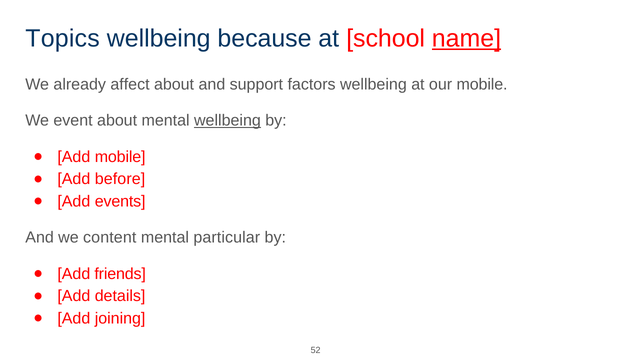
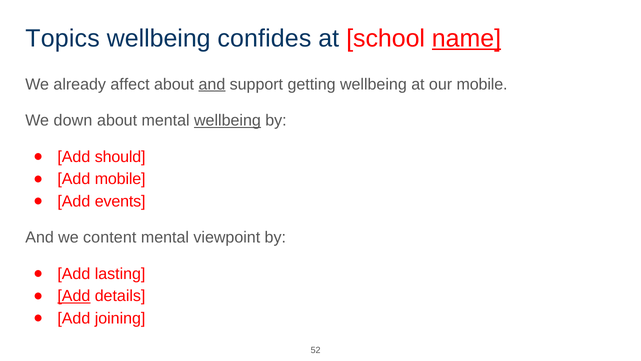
because: because -> confides (264, 38)
and underline: none -> present (212, 84)
factors: factors -> getting (312, 84)
event: event -> down (73, 120)
Add mobile: mobile -> should (120, 157)
Add before: before -> mobile (120, 179)
particular: particular -> viewpoint (227, 237)
friends: friends -> lasting (120, 274)
Add underline: none -> present (74, 296)
